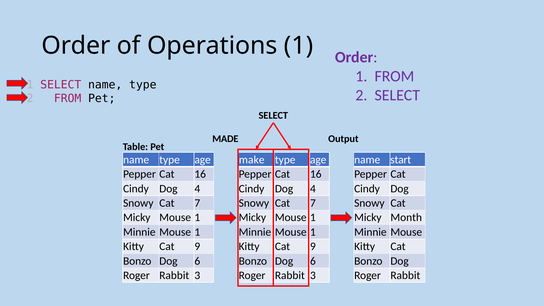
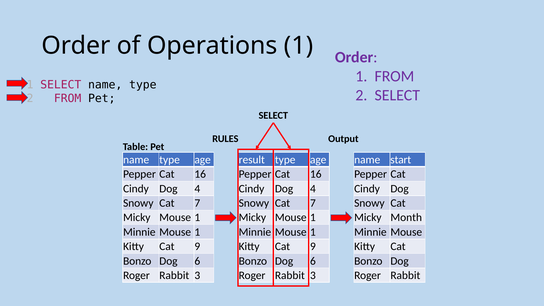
MADE: MADE -> RULES (225, 139)
make: make -> result (252, 160)
